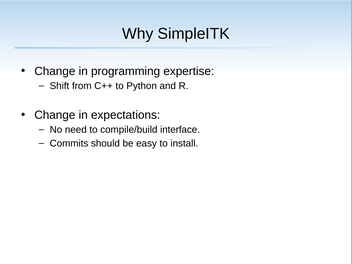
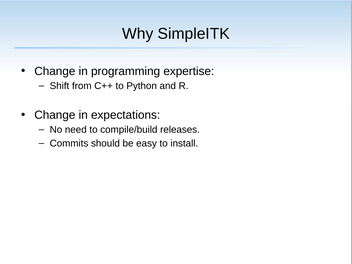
interface: interface -> releases (180, 130)
